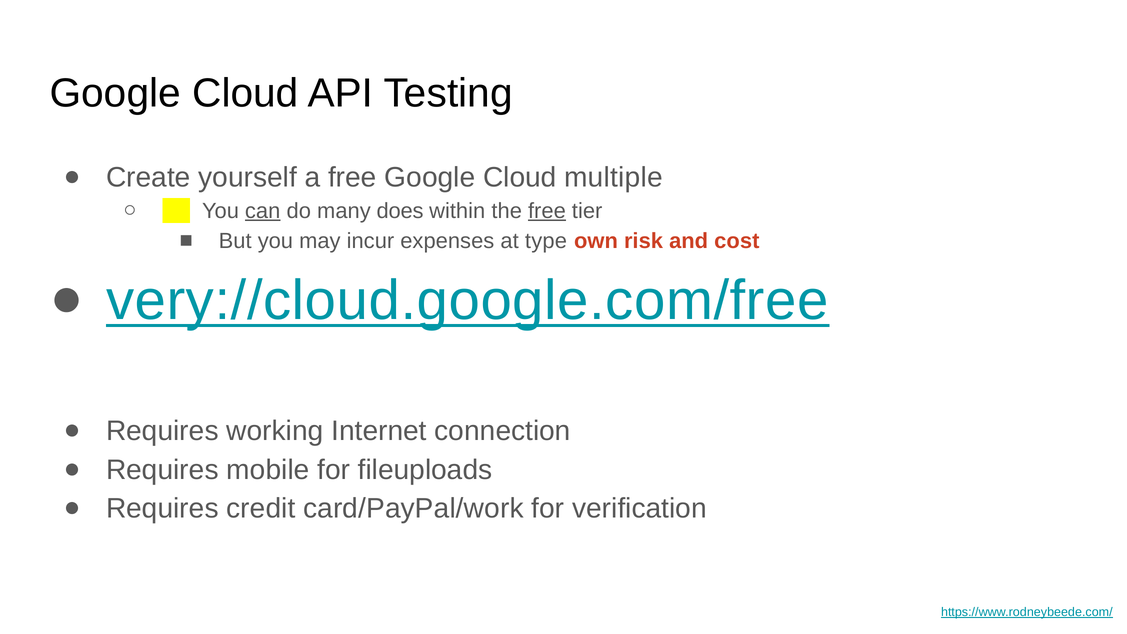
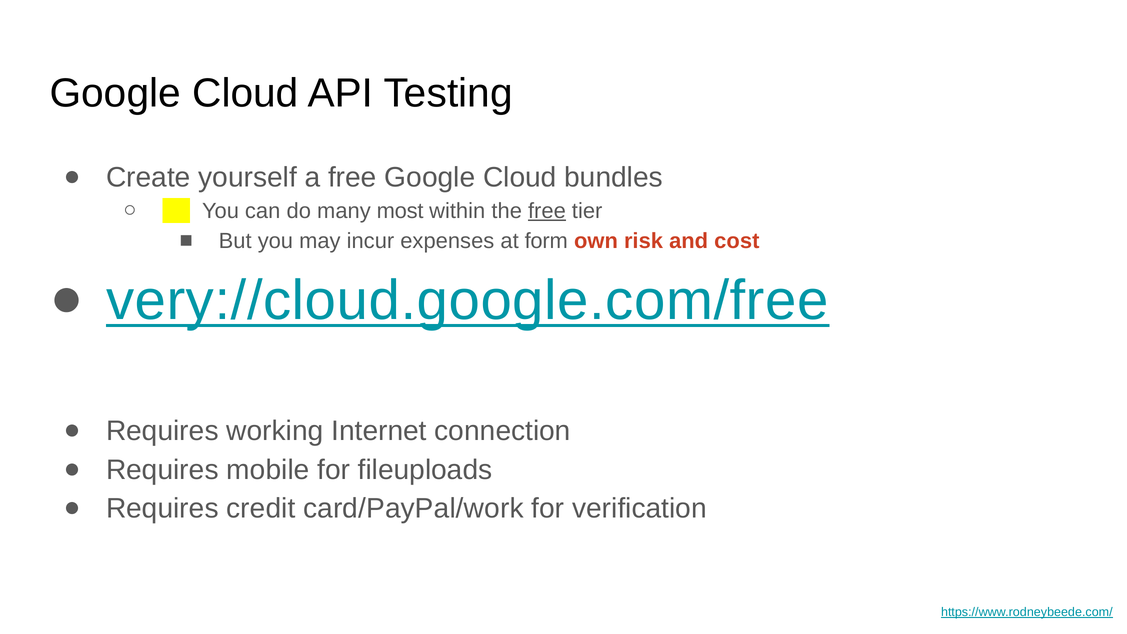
multiple: multiple -> bundles (614, 177)
can underline: present -> none (263, 211)
does: does -> most (400, 211)
type: type -> form (546, 241)
